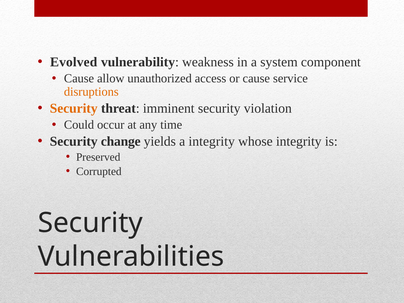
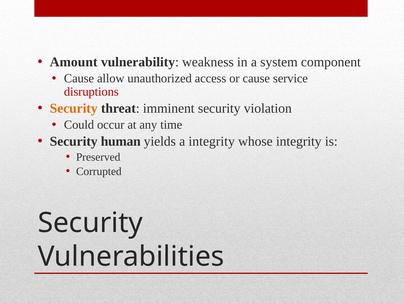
Evolved: Evolved -> Amount (74, 62)
disruptions colour: orange -> red (91, 92)
change: change -> human (121, 141)
